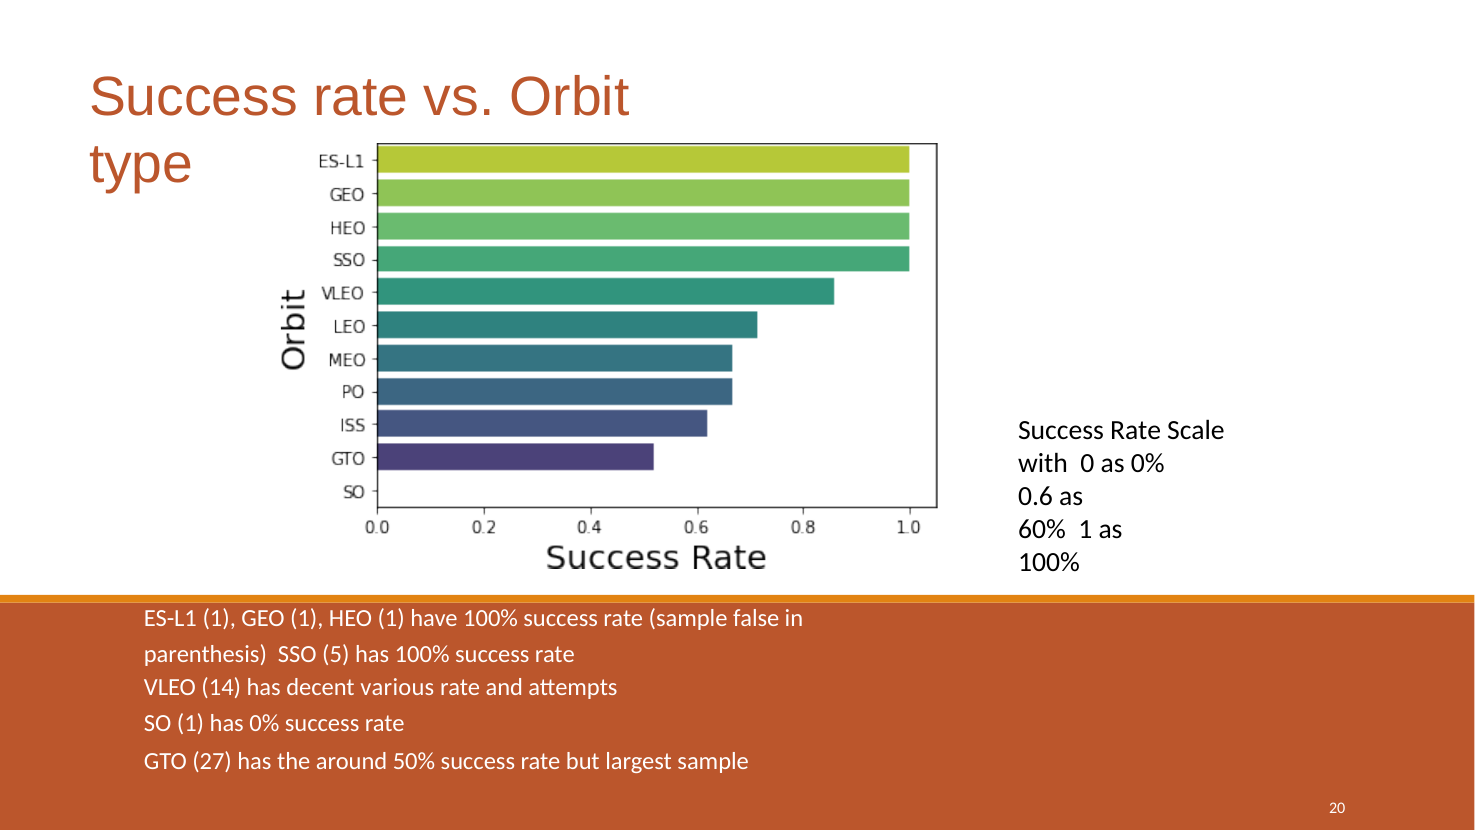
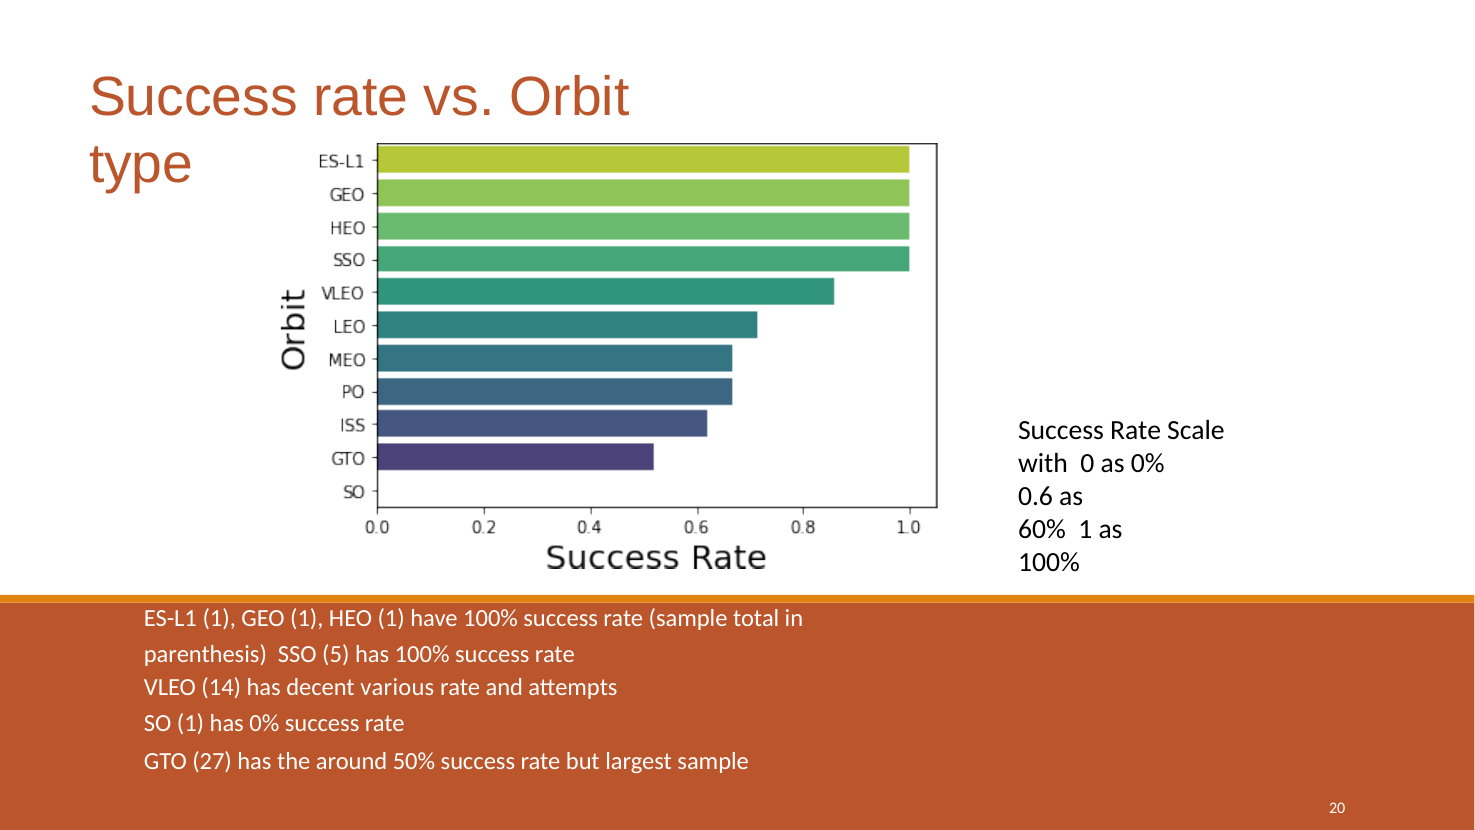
false: false -> total (756, 618)
